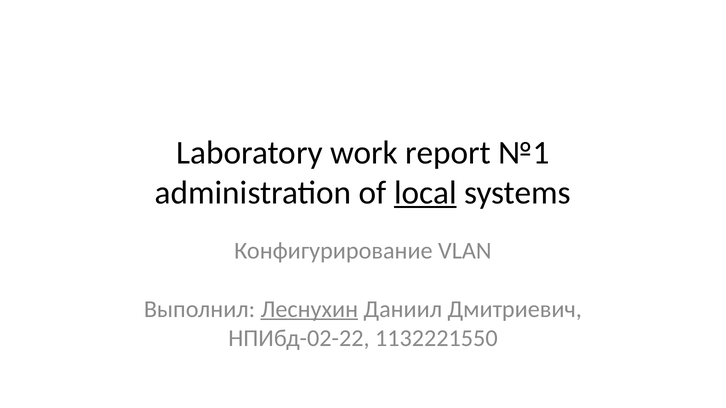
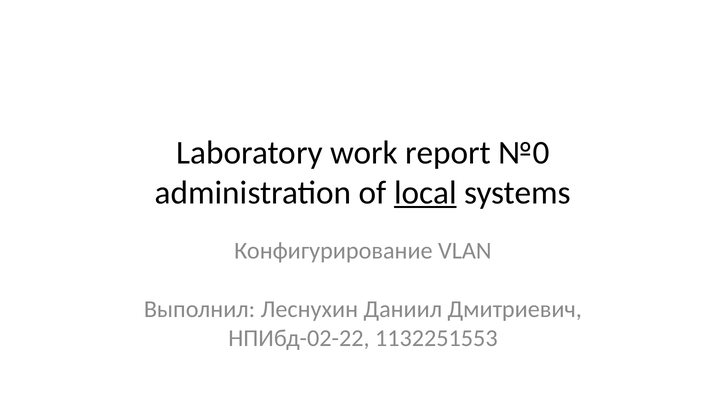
№1: №1 -> №0 (524, 153)
Леснухин underline: present -> none (309, 309)
1132221550: 1132221550 -> 1132251553 (436, 338)
